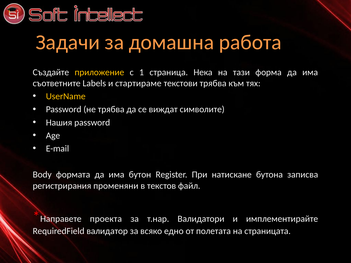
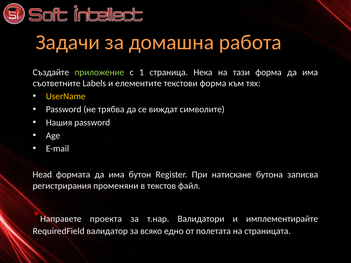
приложение colour: yellow -> light green (99, 72)
стартираме: стартираме -> елементите (138, 83)
текстови трябва: трябва -> форма (213, 83)
Body: Body -> Head (42, 175)
